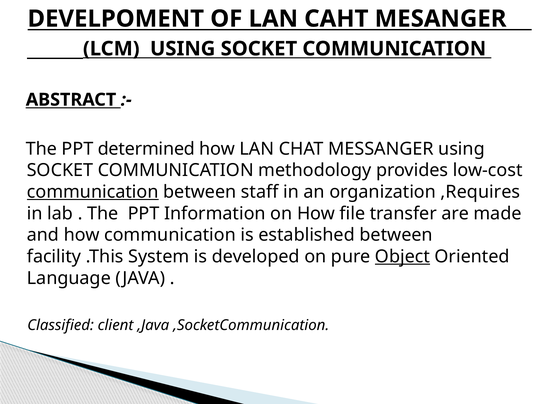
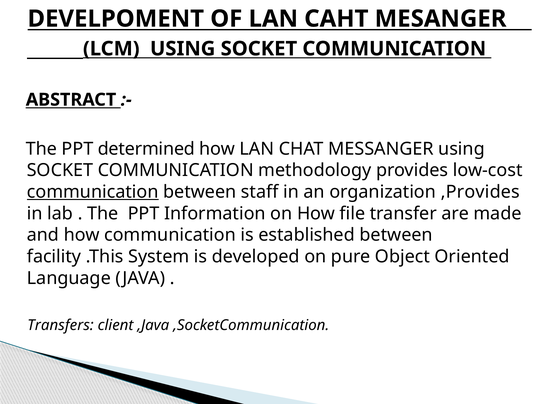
,Requires: ,Requires -> ,Provides (480, 192)
Object underline: present -> none (402, 257)
Classified: Classified -> Transfers (61, 325)
